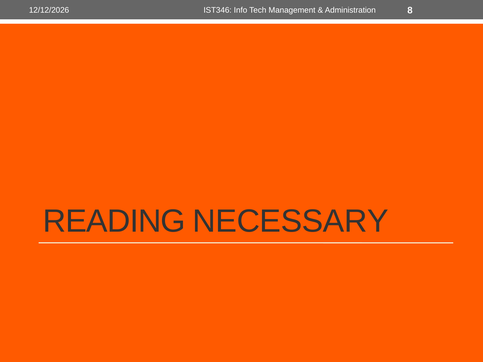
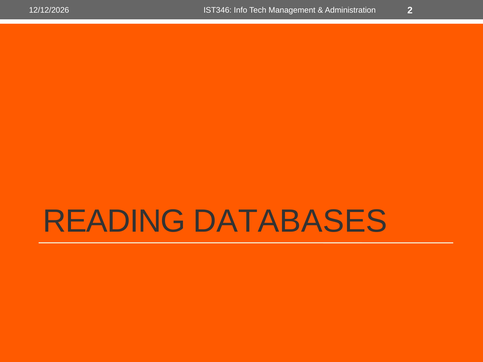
8: 8 -> 2 (410, 10)
NECESSARY: NECESSARY -> DATABASES (290, 222)
